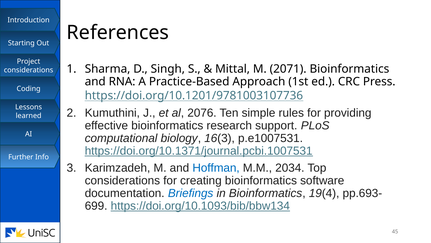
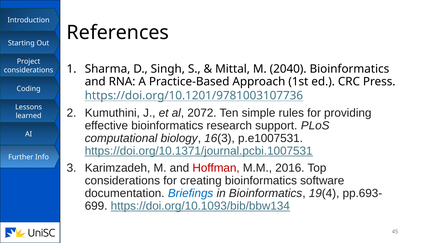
2071: 2071 -> 2040 (288, 69)
2076: 2076 -> 2072 (202, 113)
Hoffman colour: blue -> red (216, 168)
2034: 2034 -> 2016 (290, 168)
